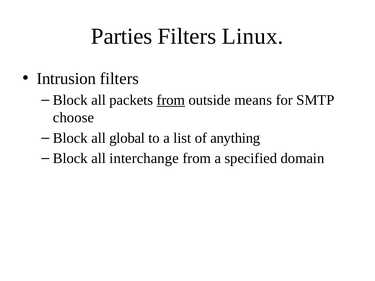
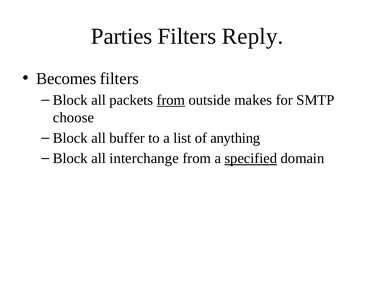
Linux: Linux -> Reply (253, 36)
Intrusion: Intrusion -> Becomes (66, 79)
means: means -> makes (253, 100)
global: global -> buffer (127, 138)
specified underline: none -> present (251, 159)
